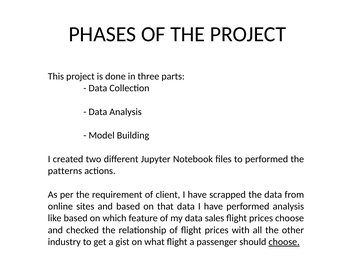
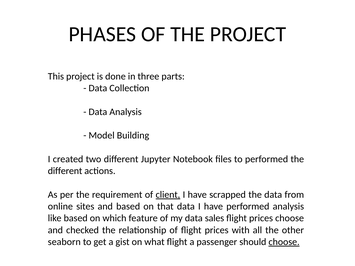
patterns: patterns -> different (65, 171)
client underline: none -> present (168, 195)
industry: industry -> seaborn (64, 242)
